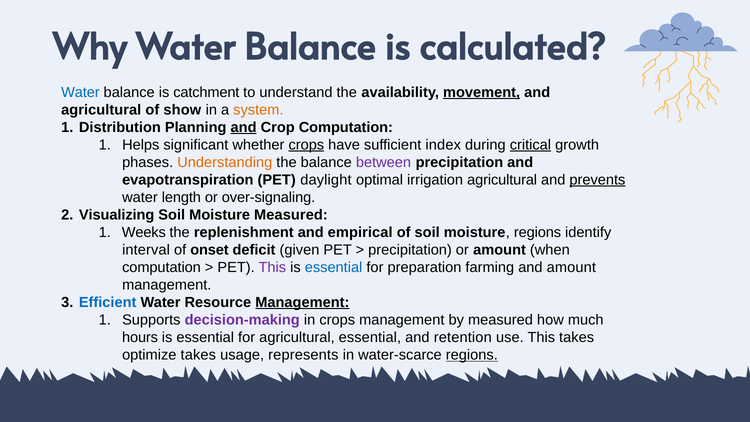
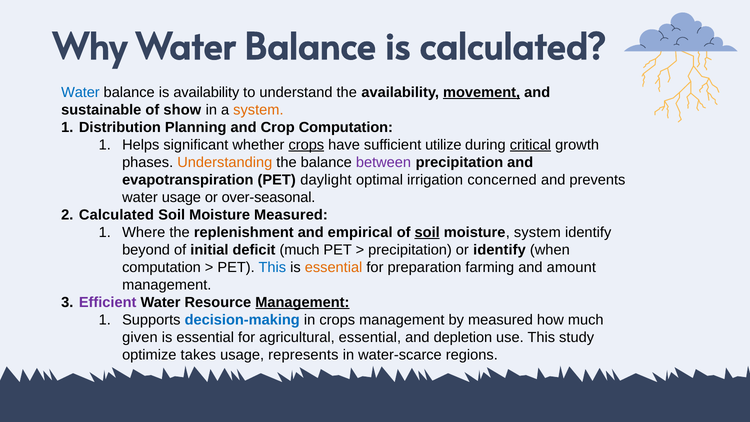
is catchment: catchment -> availability (206, 92)
agricultural: agricultural -> sustainable (101, 110)
and underline: present -> none (244, 127)
index: index -> utilize (443, 145)
irrigation agricultural: agricultural -> concerned (502, 180)
prevents underline: present -> none (597, 180)
water length: length -> usage (181, 197)
over-signaling: over-signaling -> over-seasonal (269, 197)
Visualizing: Visualizing -> Calculated (116, 215)
Weeks: Weeks -> Where (144, 232)
soil underline: none -> present (427, 232)
moisture regions: regions -> system (537, 232)
interval: interval -> beyond (146, 250)
onset: onset -> initial (209, 250)
deficit given: given -> much (300, 250)
or amount: amount -> identify (500, 250)
This colour: purple -> blue (272, 267)
essential colour: blue -> orange (334, 267)
Efficient colour: blue -> purple (108, 302)
decision-making colour: purple -> blue (242, 320)
hours: hours -> given (140, 337)
retention: retention -> depletion (463, 337)
This takes: takes -> study (577, 337)
regions underline: present -> none (472, 355)
